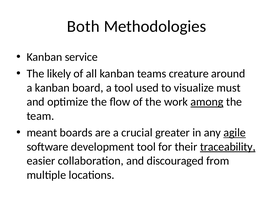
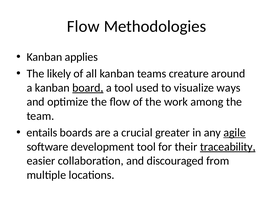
Both: Both -> Flow (83, 26)
service: service -> applies (81, 57)
board underline: none -> present (88, 88)
must: must -> ways (229, 88)
among underline: present -> none (207, 102)
meant: meant -> entails (42, 132)
